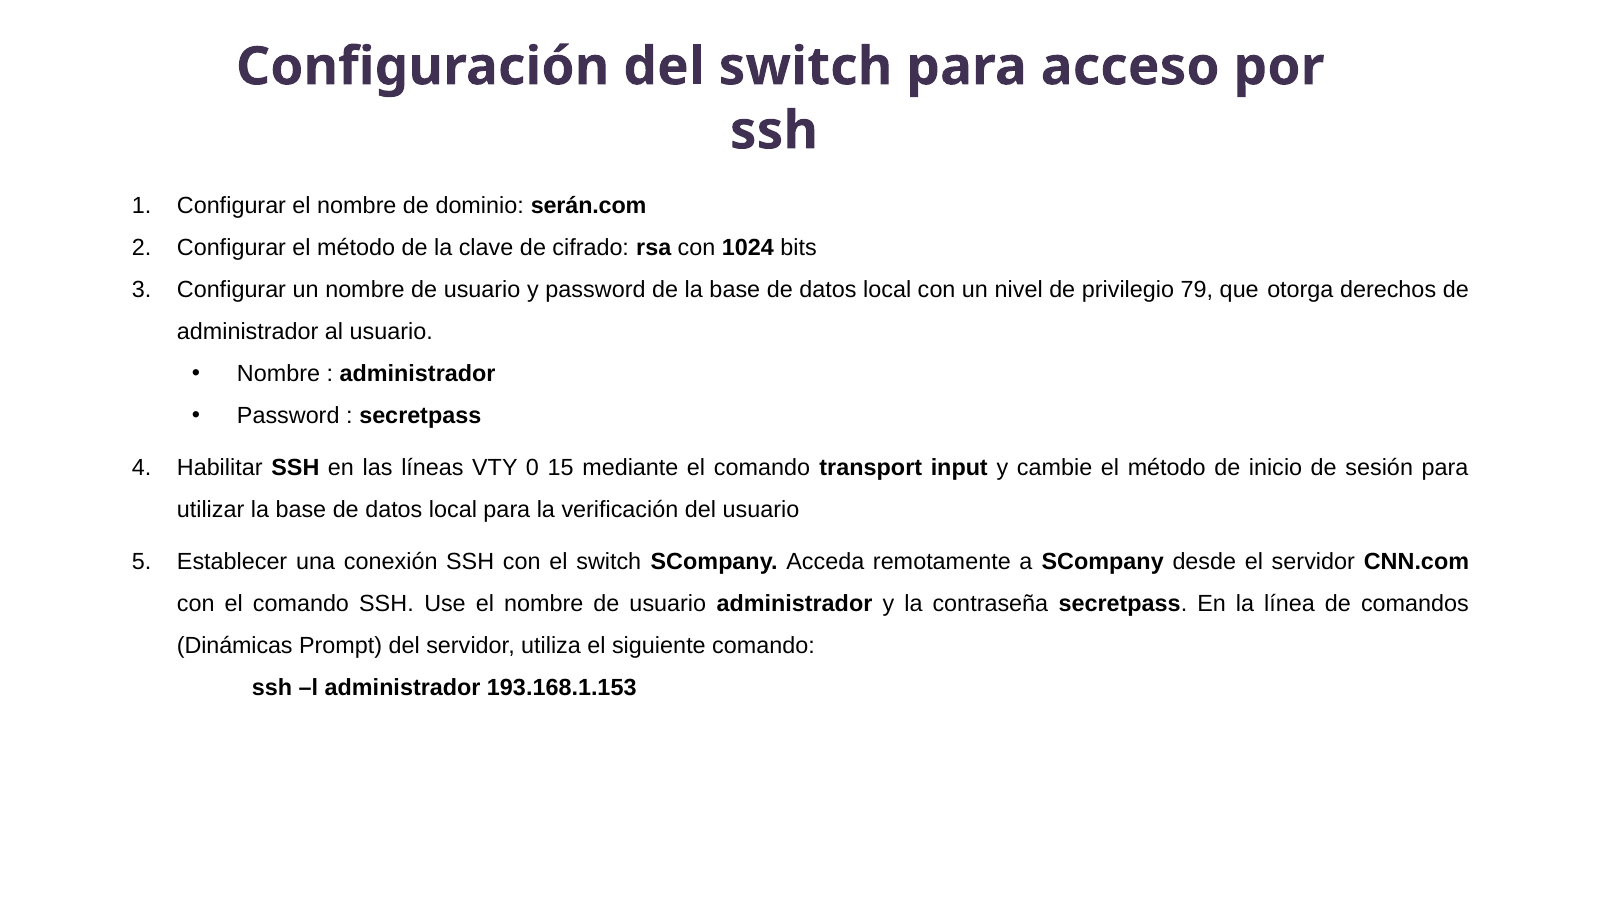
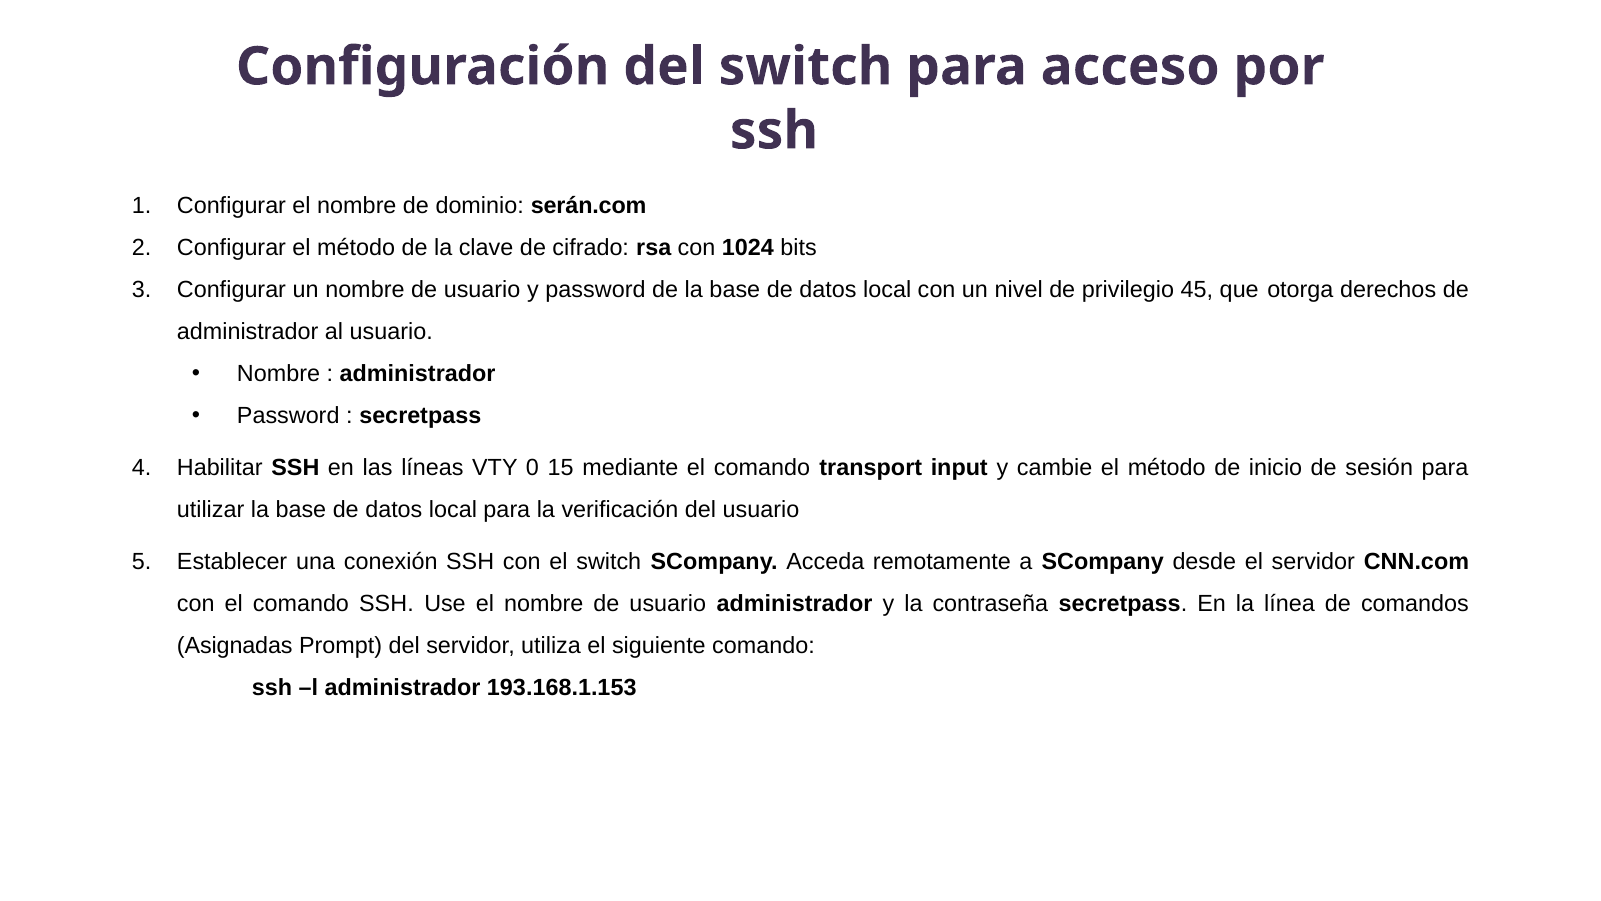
79: 79 -> 45 (1197, 290)
Dinámicas: Dinámicas -> Asignadas (235, 646)
